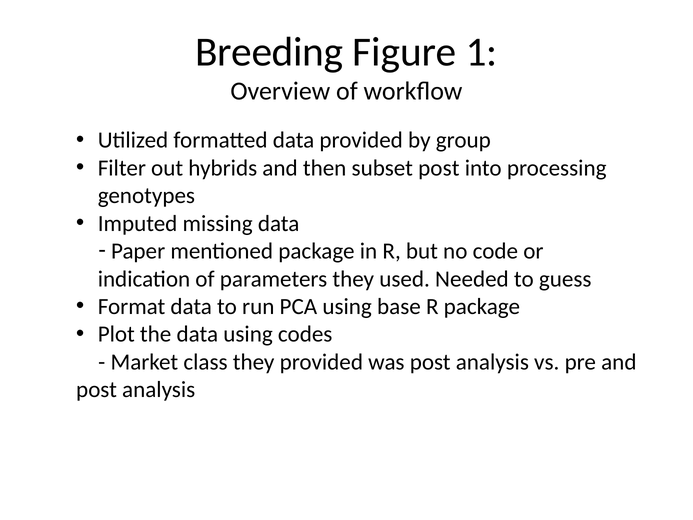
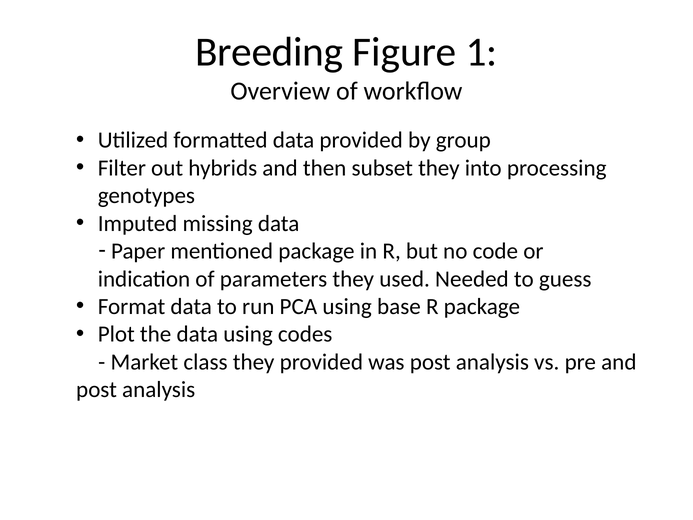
subset post: post -> they (439, 168)
